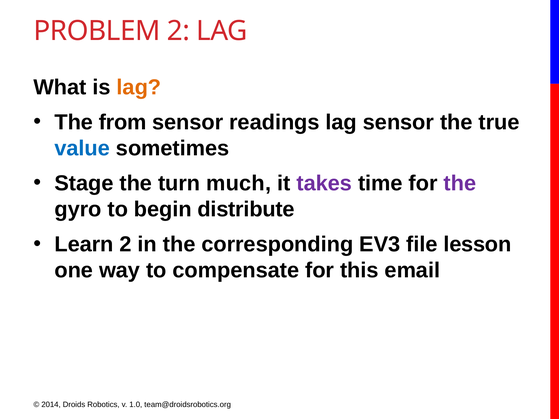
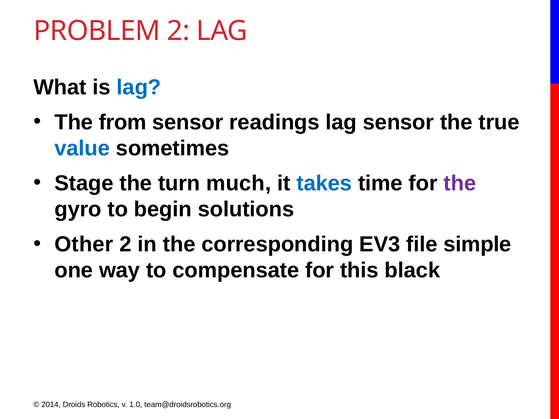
lag colour: orange -> blue (139, 87)
takes colour: purple -> blue (324, 183)
distribute: distribute -> solutions (246, 209)
Learn: Learn -> Other (84, 245)
lesson: lesson -> simple (477, 245)
email: email -> black (412, 271)
